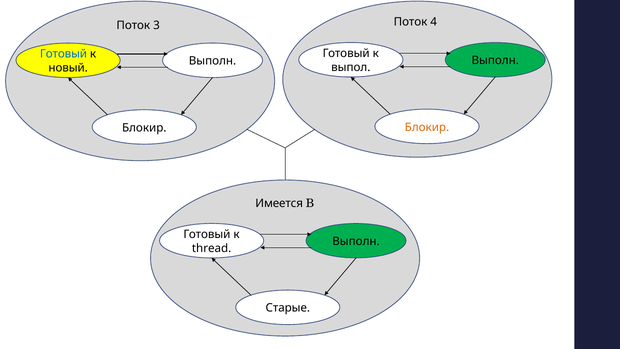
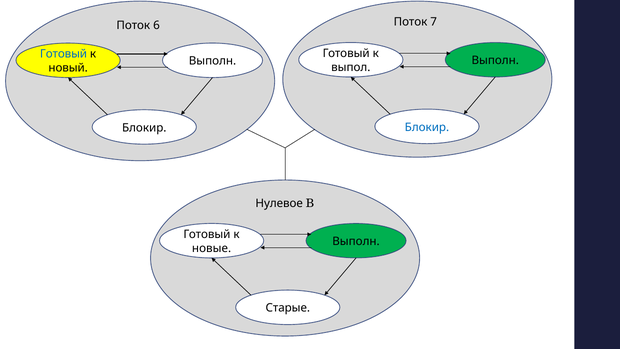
4: 4 -> 7 (434, 22)
3: 3 -> 6 (156, 25)
Блокир colour: orange -> blue (427, 127)
Имеется: Имеется -> Нулевое (279, 203)
thread: thread -> новые (212, 248)
